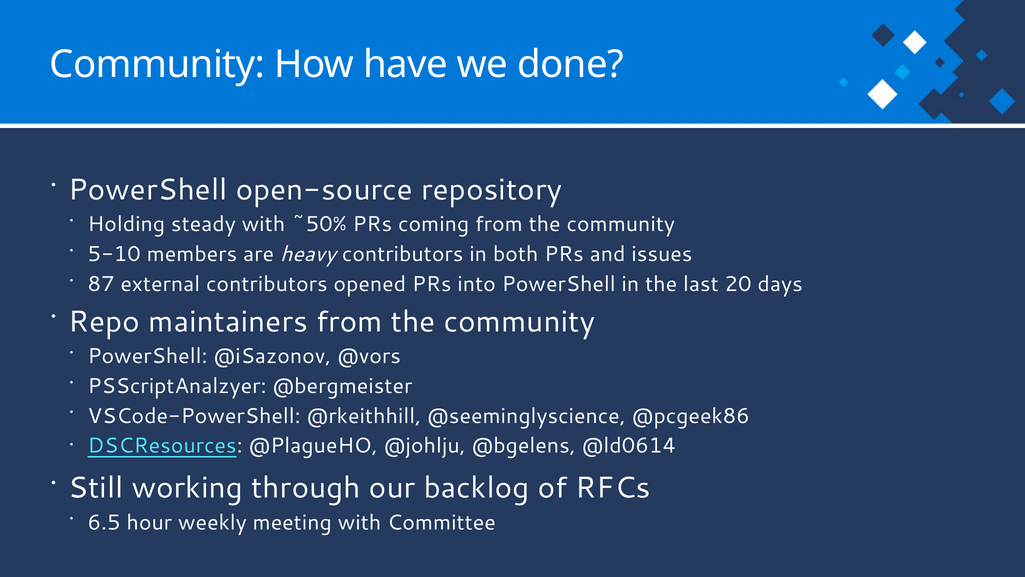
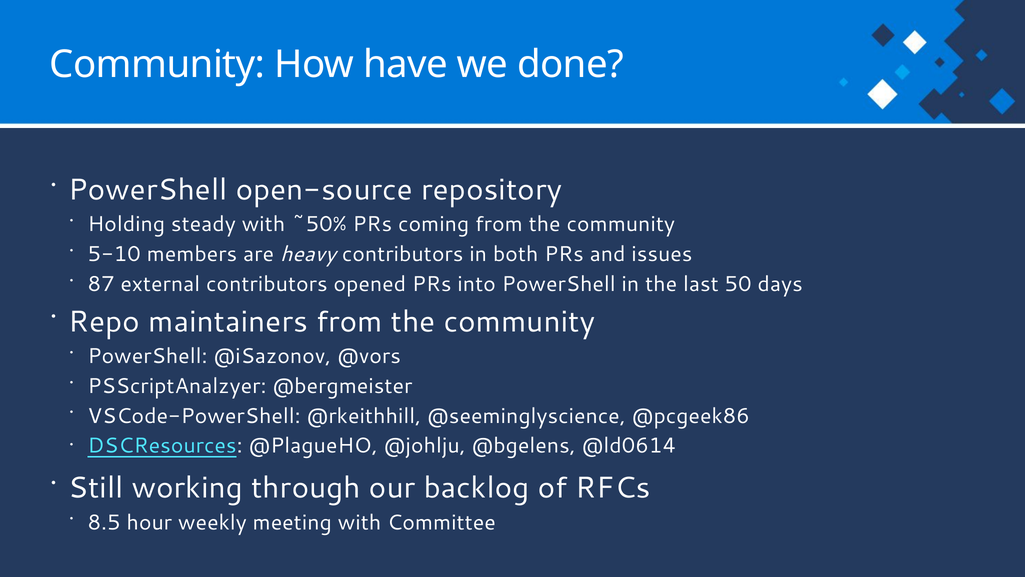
20: 20 -> 50 (738, 284)
6.5: 6.5 -> 8.5 (104, 522)
